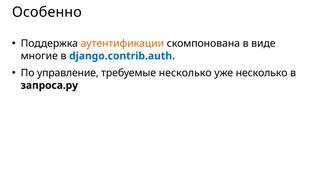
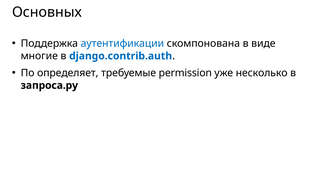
Особенно: Особенно -> Основных (47, 12)
аутентификации colour: orange -> blue (122, 44)
управление: управление -> определяет (68, 73)
требуемые несколько: несколько -> permission (185, 73)
